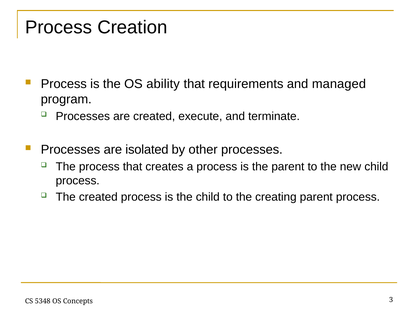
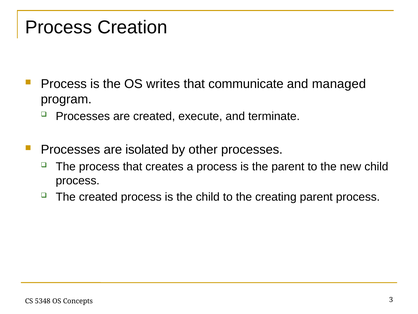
ability: ability -> writes (163, 84)
requirements: requirements -> communicate (246, 84)
